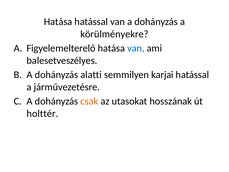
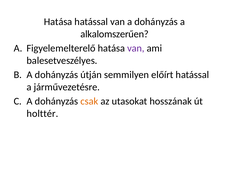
körülményekre: körülményekre -> alkalomszerűen (115, 34)
van colour: blue -> purple (136, 48)
alatti: alatti -> útján (91, 75)
karjai: karjai -> előírt (162, 75)
